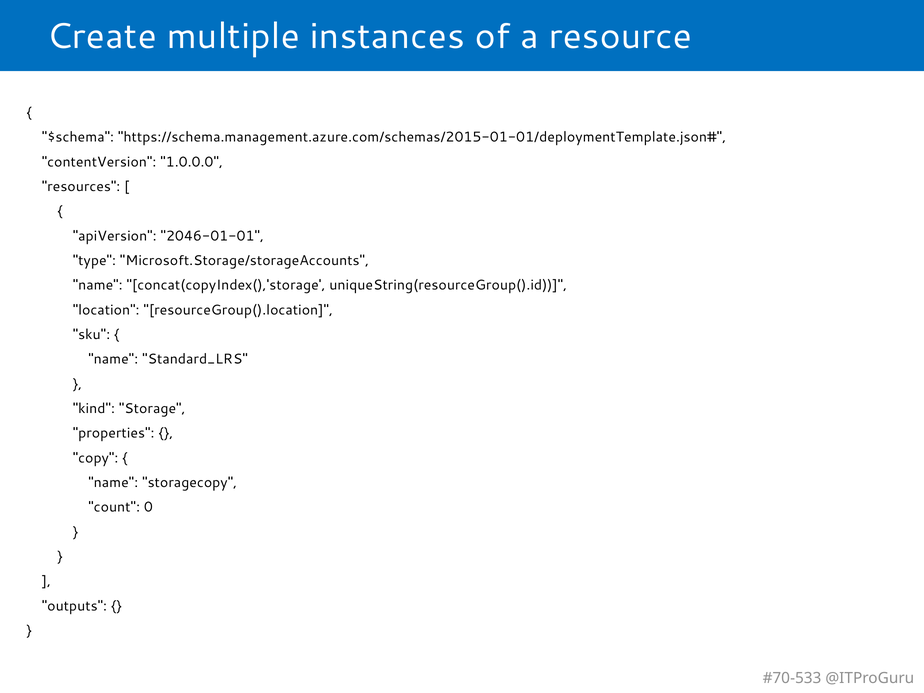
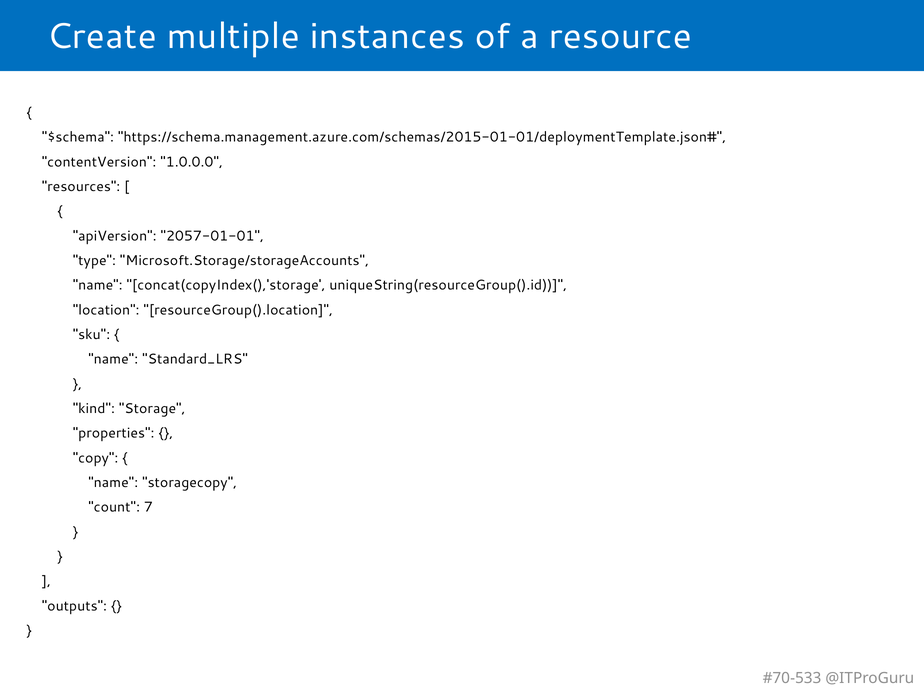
2046-01-01: 2046-01-01 -> 2057-01-01 (212, 236)
0: 0 -> 7 (148, 507)
